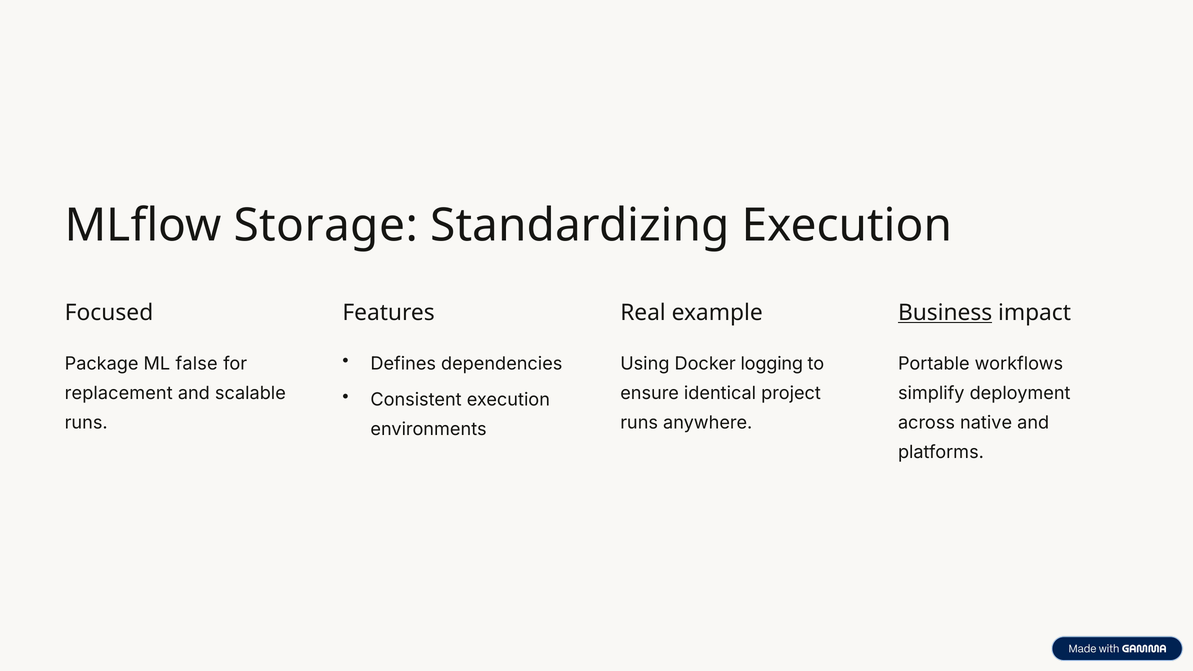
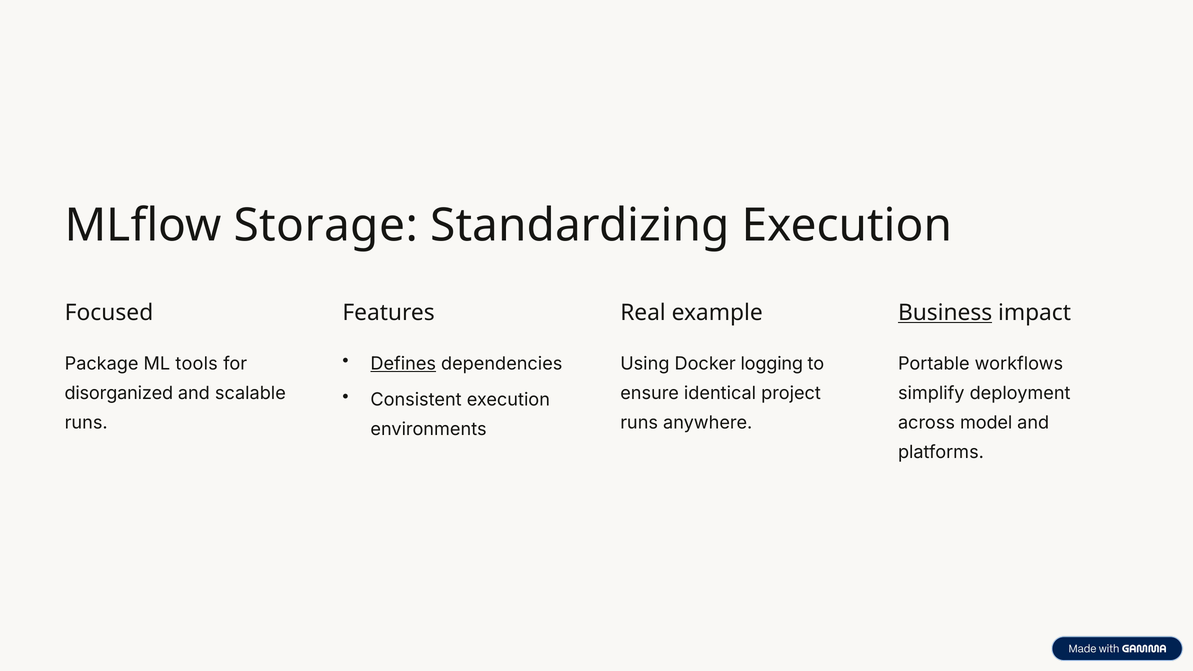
Defines underline: none -> present (403, 364)
false: false -> tools (197, 364)
replacement: replacement -> disorganized (119, 393)
native: native -> model (986, 423)
